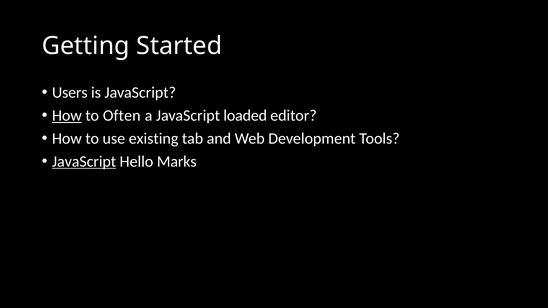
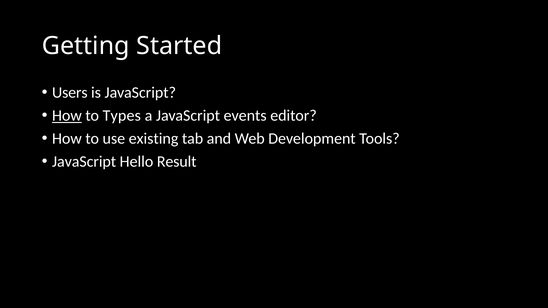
Often: Often -> Types (122, 116)
loaded: loaded -> events (245, 116)
JavaScript underline: present -> none (84, 162)
Marks: Marks -> Result (177, 162)
